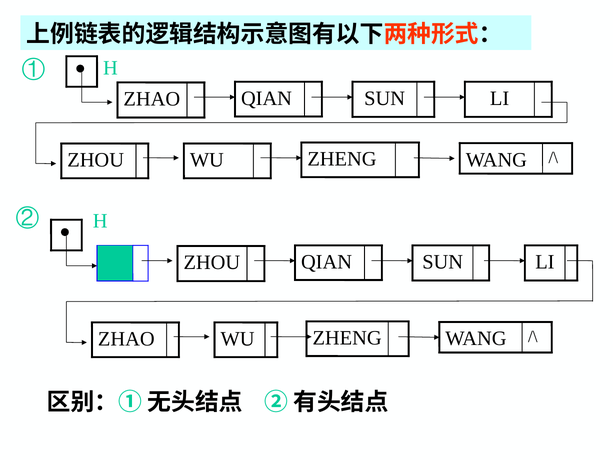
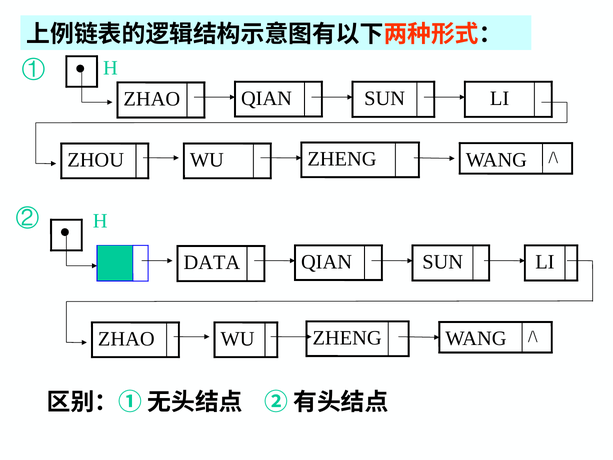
ZHOU: ZHOU -> DATA (212, 263)
